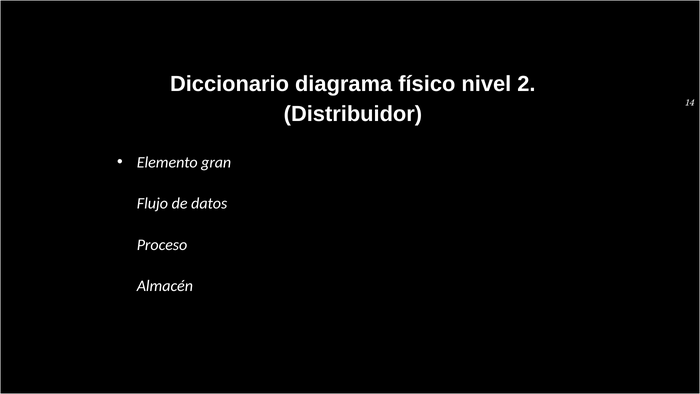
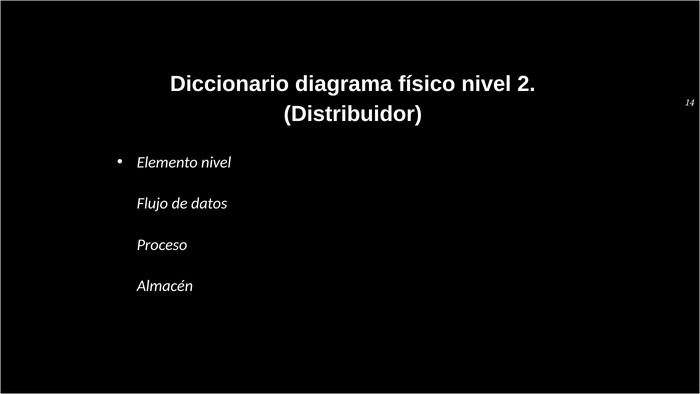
Elemento gran: gran -> nivel (216, 162)
